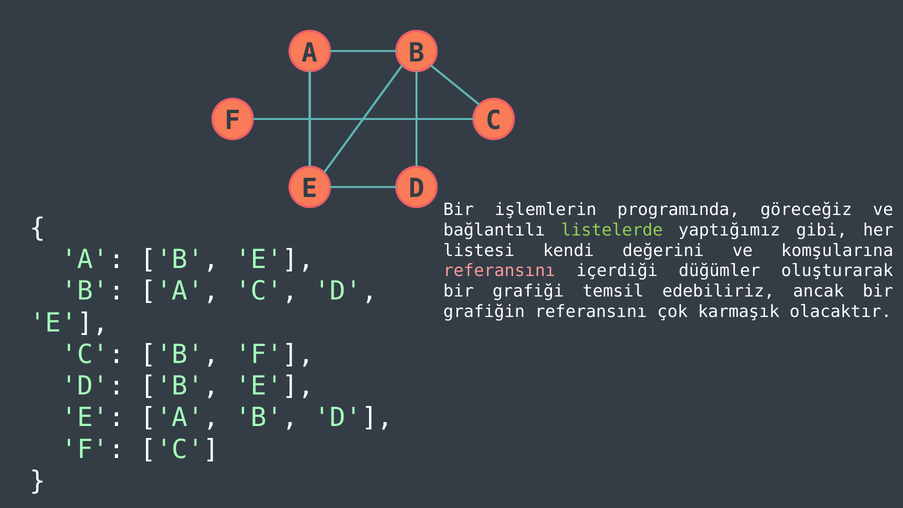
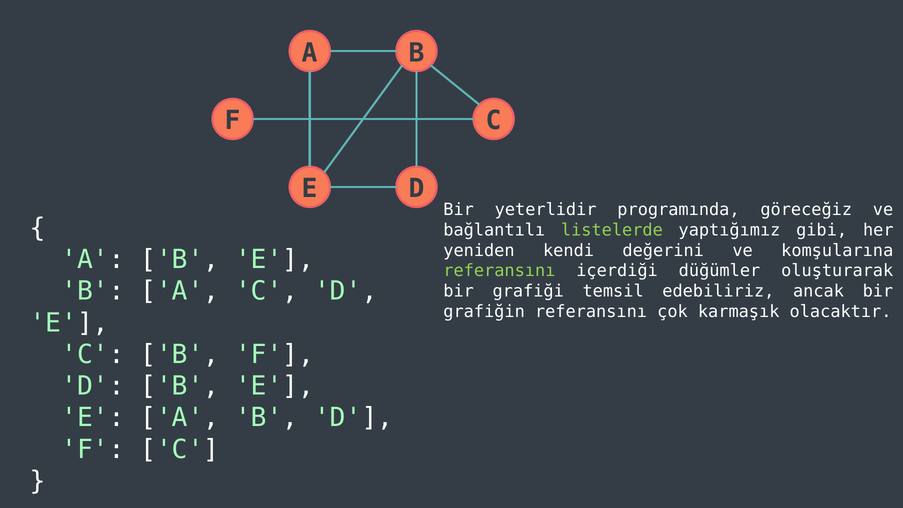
işlemlerin: işlemlerin -> yeterlidir (546, 210)
listesi: listesi -> yeniden (479, 251)
referansını colour: pink -> light green (499, 271)
